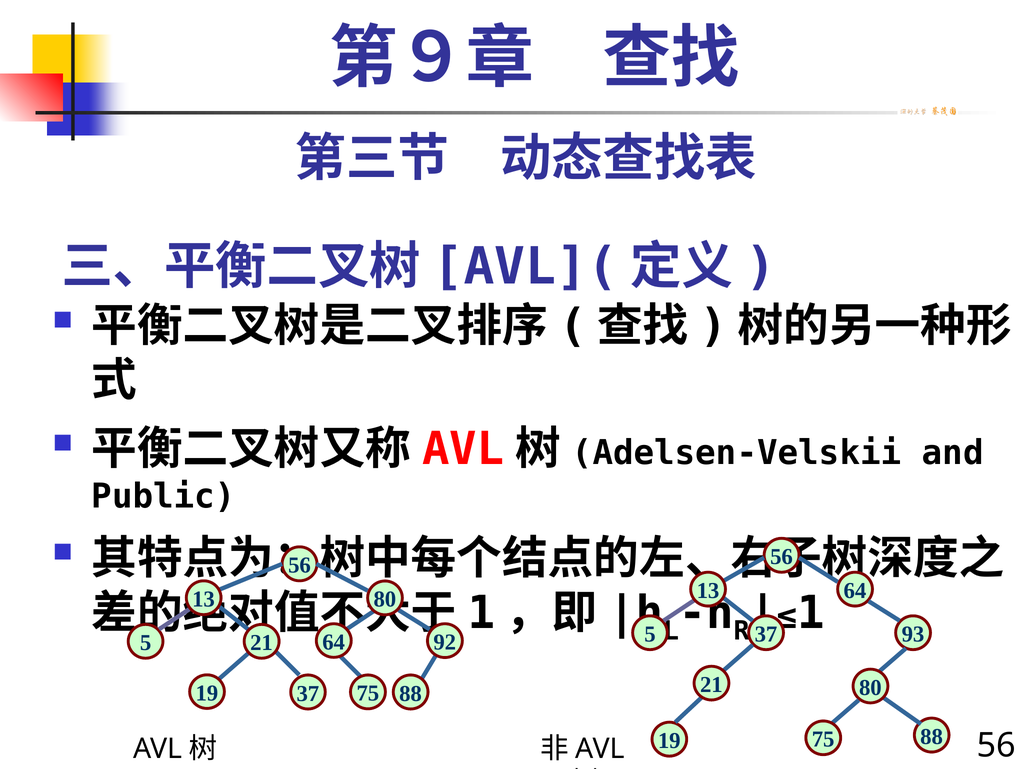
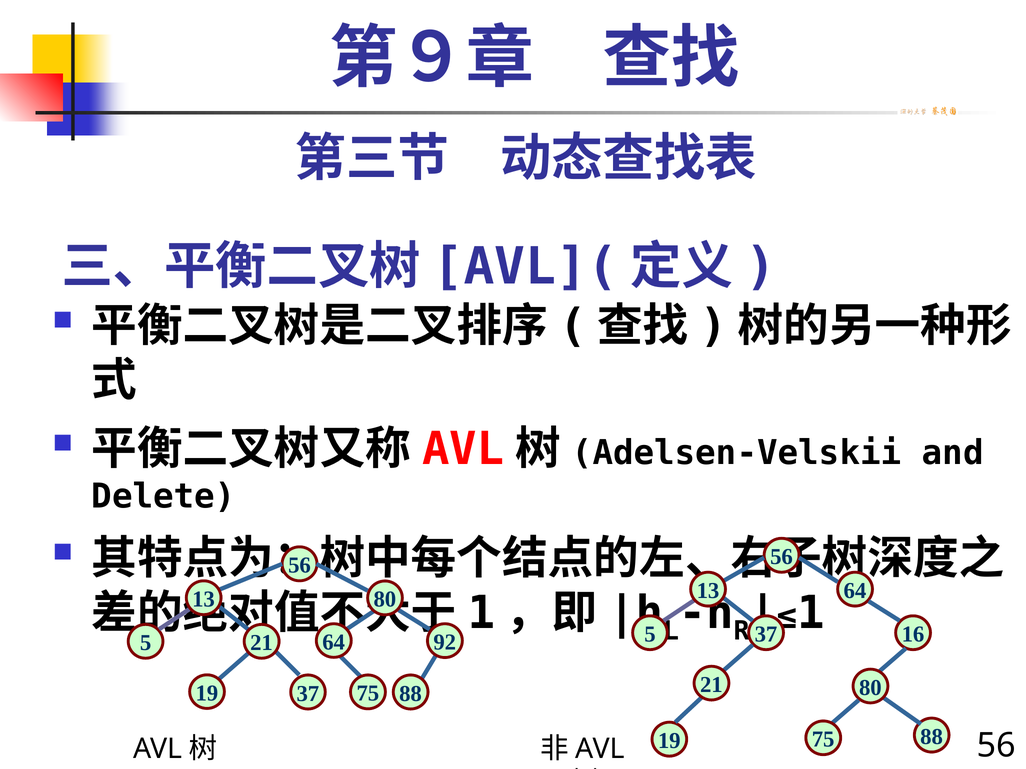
Public: Public -> Delete (164, 497)
93: 93 -> 16 (913, 635)
